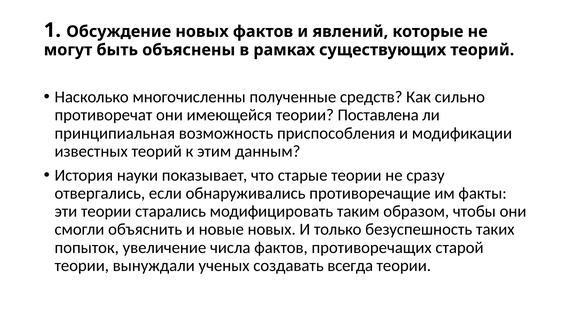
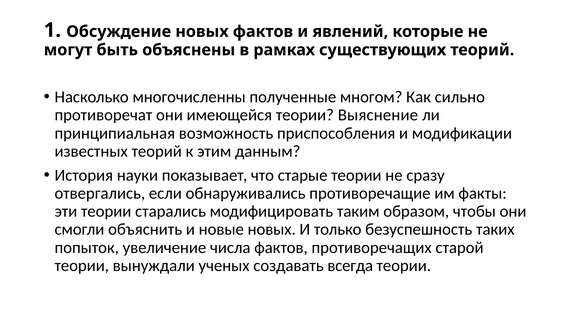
средств: средств -> многом (371, 97)
Поставлена: Поставлена -> Выяснение (378, 115)
